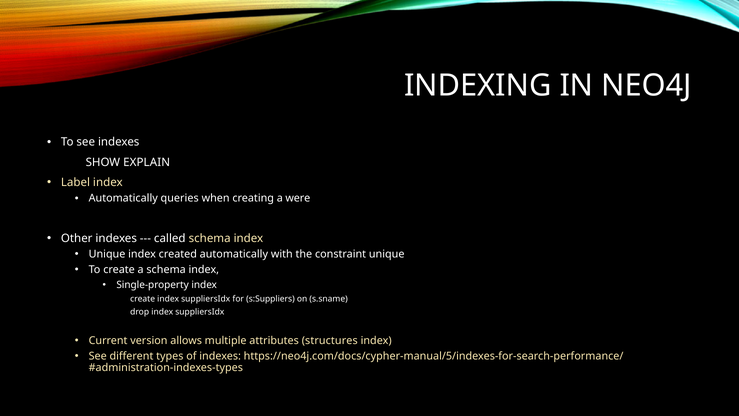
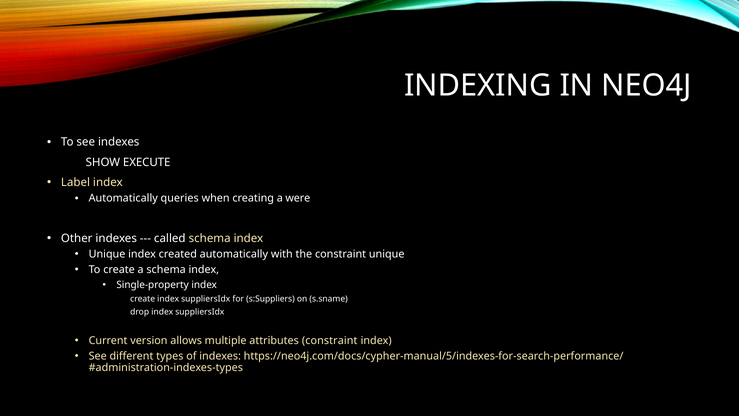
EXPLAIN: EXPLAIN -> EXECUTE (147, 162)
attributes structures: structures -> constraint (330, 340)
